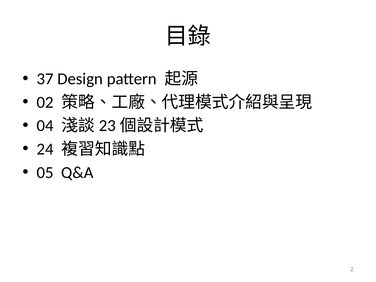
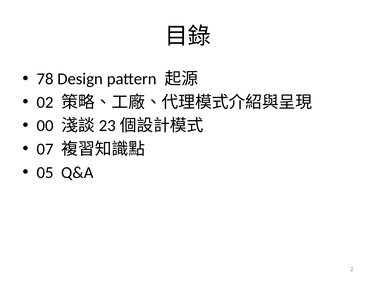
37: 37 -> 78 (45, 79)
04: 04 -> 00 (45, 126)
24: 24 -> 07 (45, 149)
